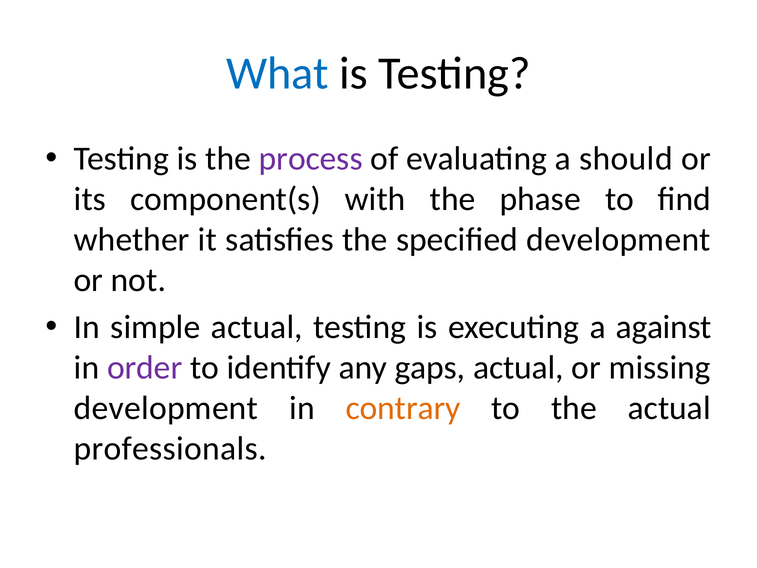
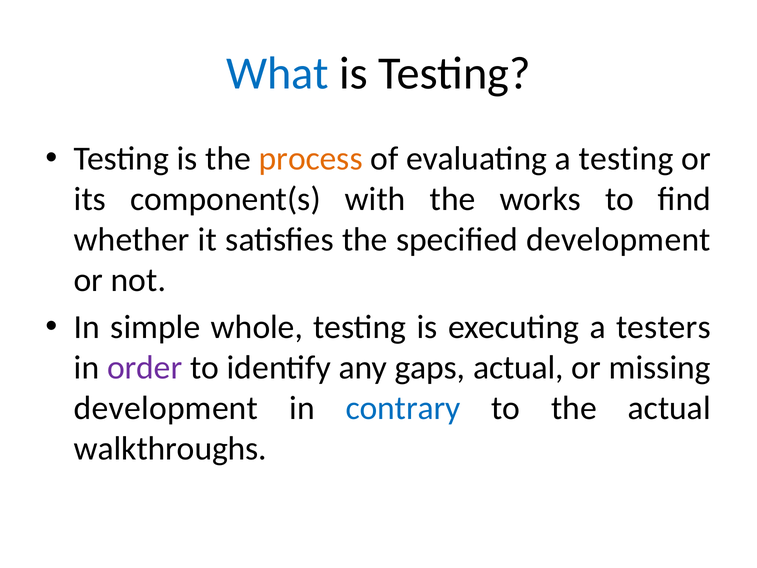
process colour: purple -> orange (311, 159)
a should: should -> testing (626, 159)
phase: phase -> works (540, 199)
simple actual: actual -> whole (257, 327)
against: against -> testers (663, 327)
contrary colour: orange -> blue (403, 408)
professionals: professionals -> walkthroughs (170, 448)
